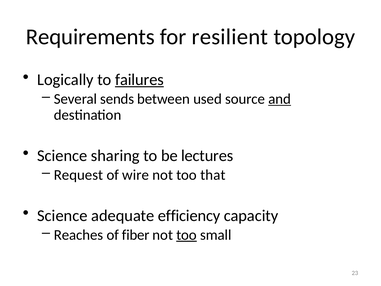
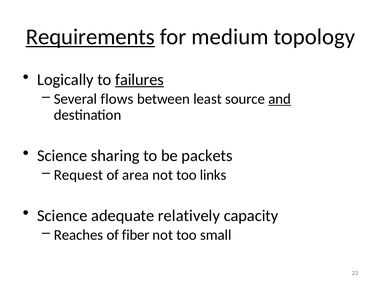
Requirements underline: none -> present (90, 37)
resilient: resilient -> medium (230, 37)
sends: sends -> flows (117, 99)
used: used -> least (208, 99)
lectures: lectures -> packets (207, 155)
wire: wire -> area (136, 175)
that: that -> links (213, 175)
efficiency: efficiency -> relatively (189, 215)
too underline: present -> none (187, 235)
